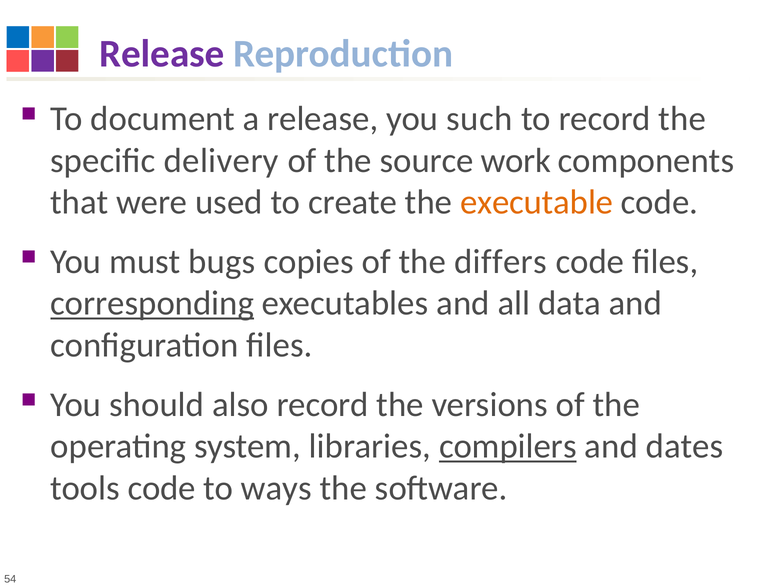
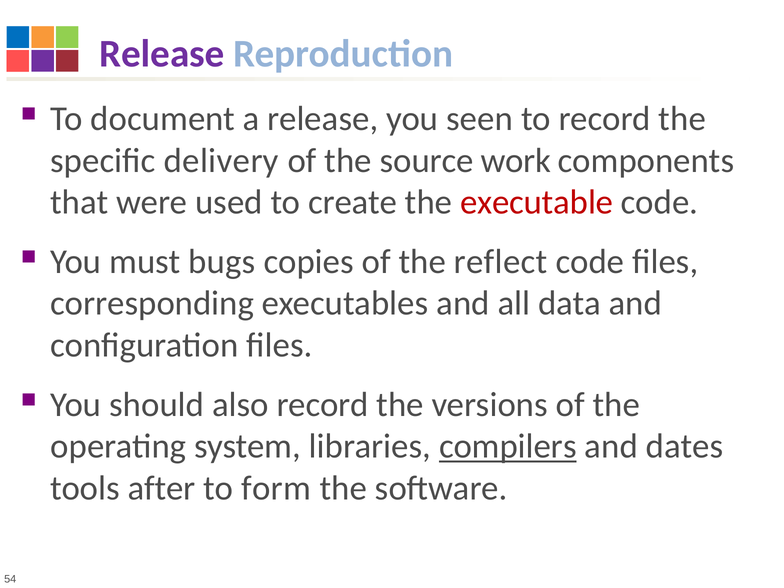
such: such -> seen (480, 119)
executable colour: orange -> red (537, 202)
differs: differs -> reflect (501, 262)
corresponding underline: present -> none (152, 303)
tools code: code -> after (162, 488)
ways: ways -> form (276, 488)
